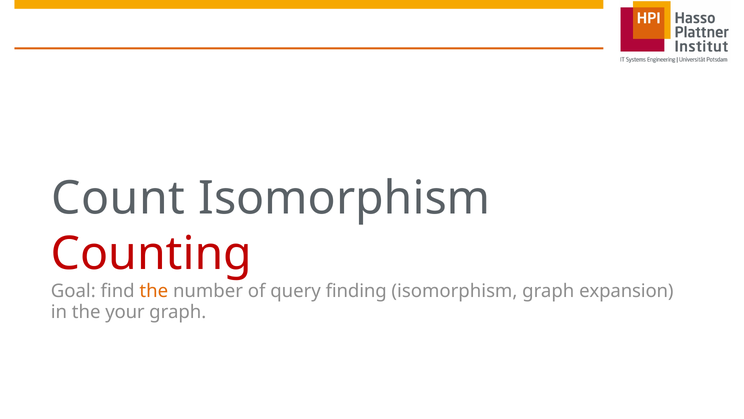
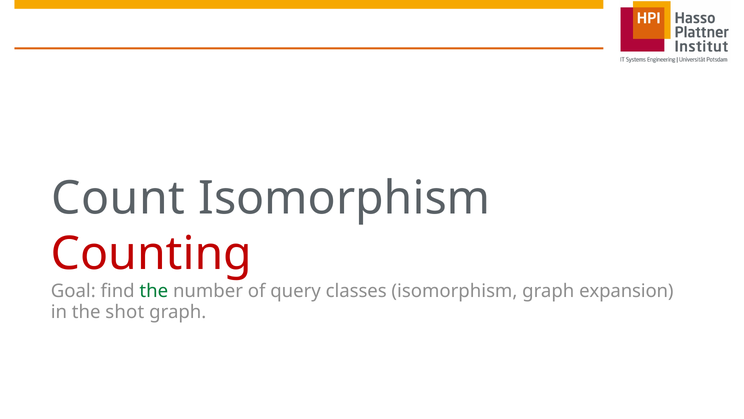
the colour: orange -> green (154, 291)
finding: finding -> classes (356, 291)
your: your -> shot (125, 312)
